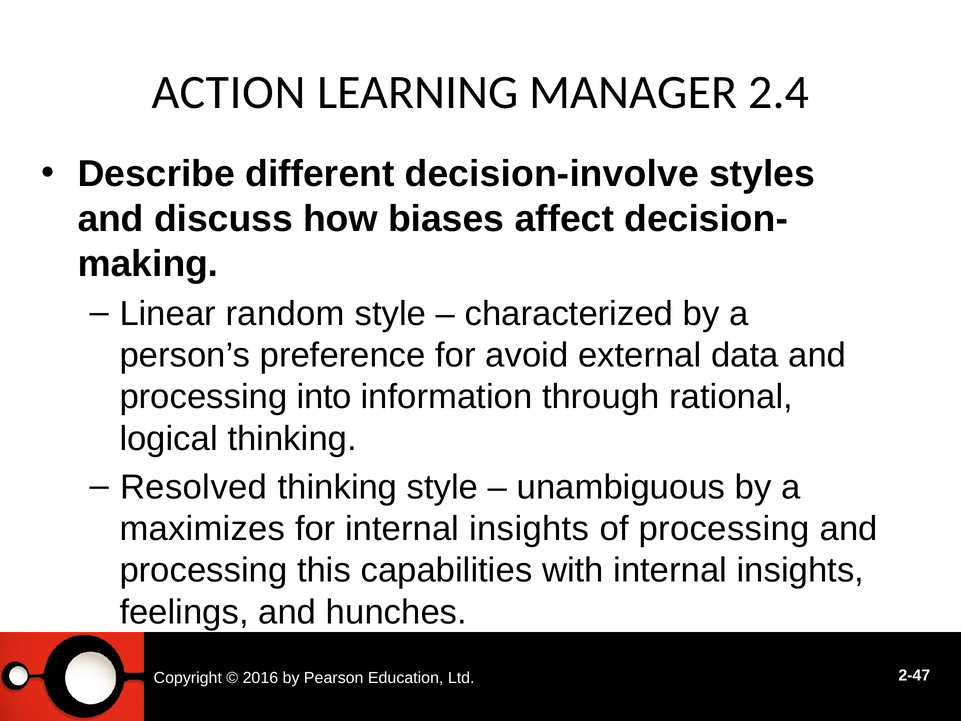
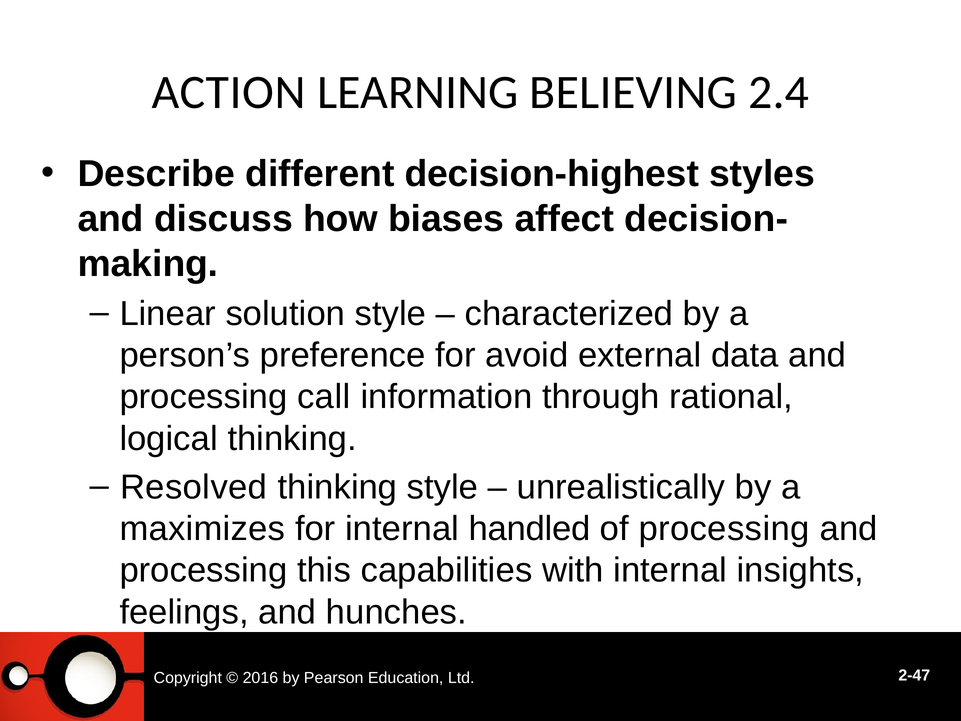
MANAGER: MANAGER -> BELIEVING (633, 92)
decision-involve: decision-involve -> decision-highest (552, 174)
random: random -> solution (285, 314)
into: into -> call (324, 397)
unambiguous: unambiguous -> unrealistically (621, 487)
for internal insights: insights -> handled (530, 529)
